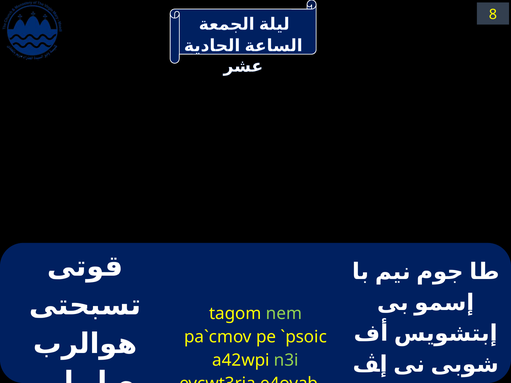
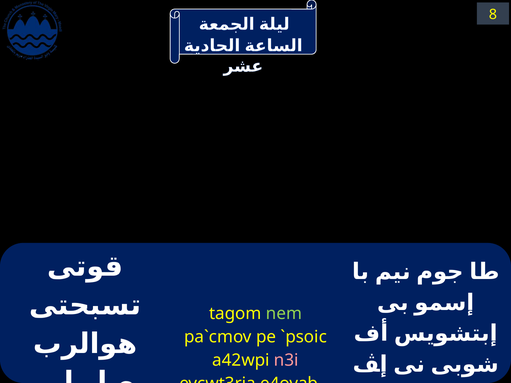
n3i colour: light green -> pink (286, 360)
